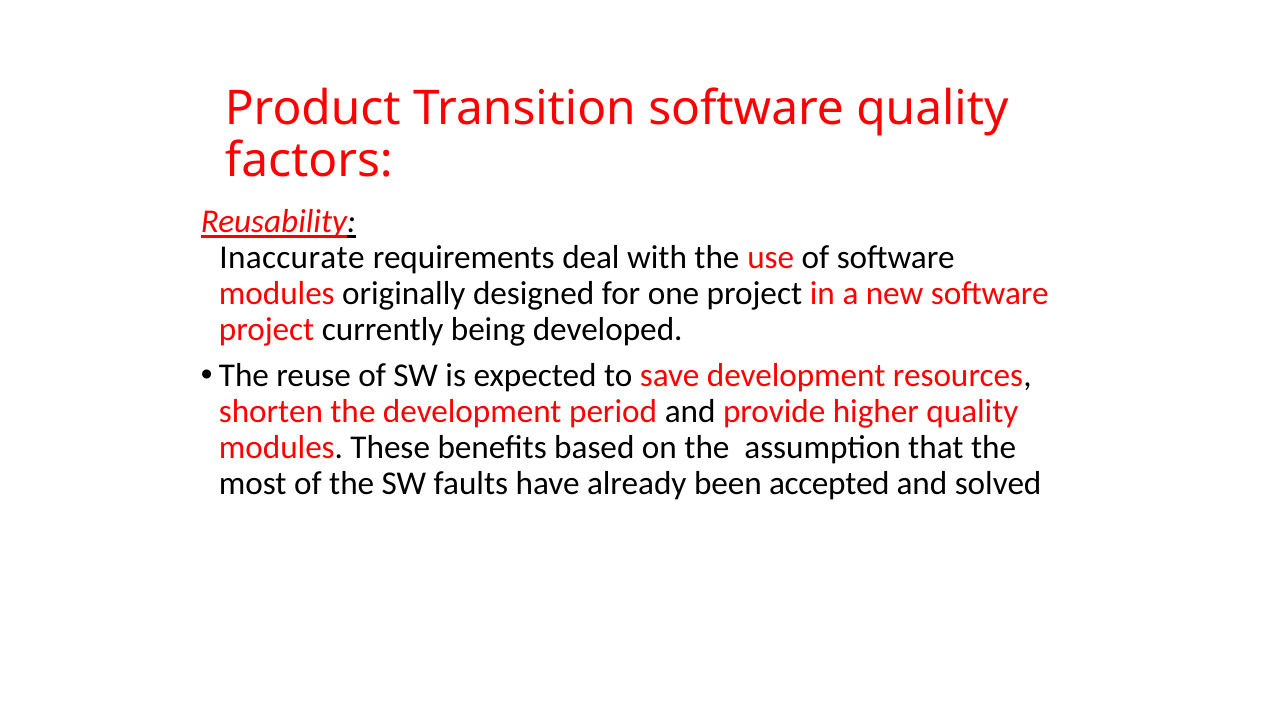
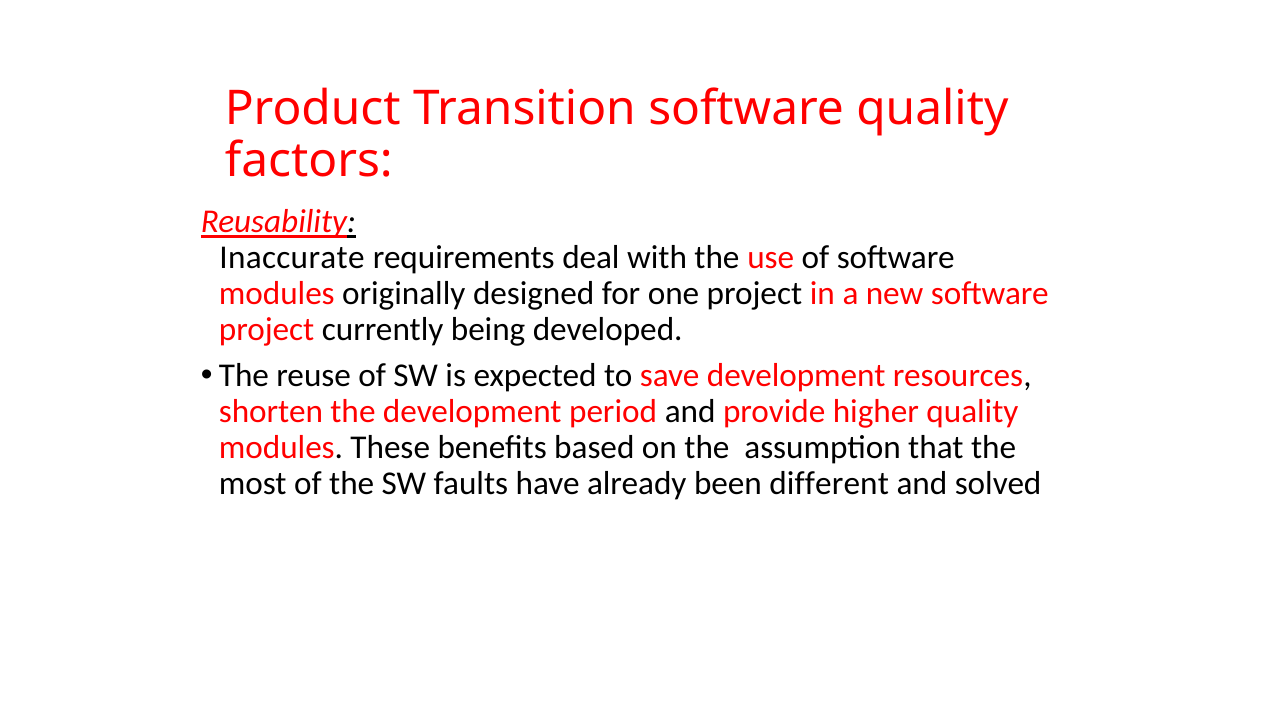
accepted: accepted -> different (829, 483)
